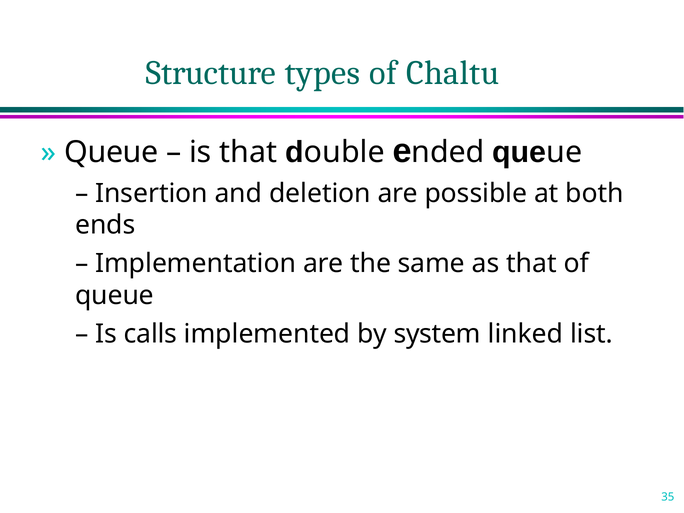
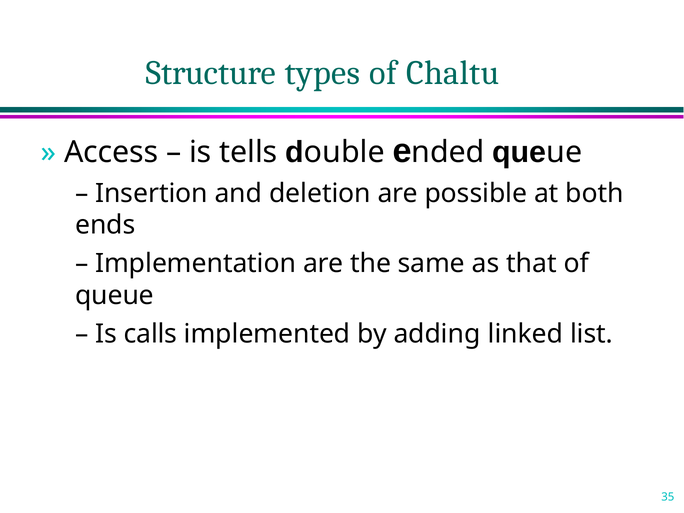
Queue: Queue -> Access (111, 152)
is that: that -> tells (248, 152)
system: system -> adding (437, 334)
